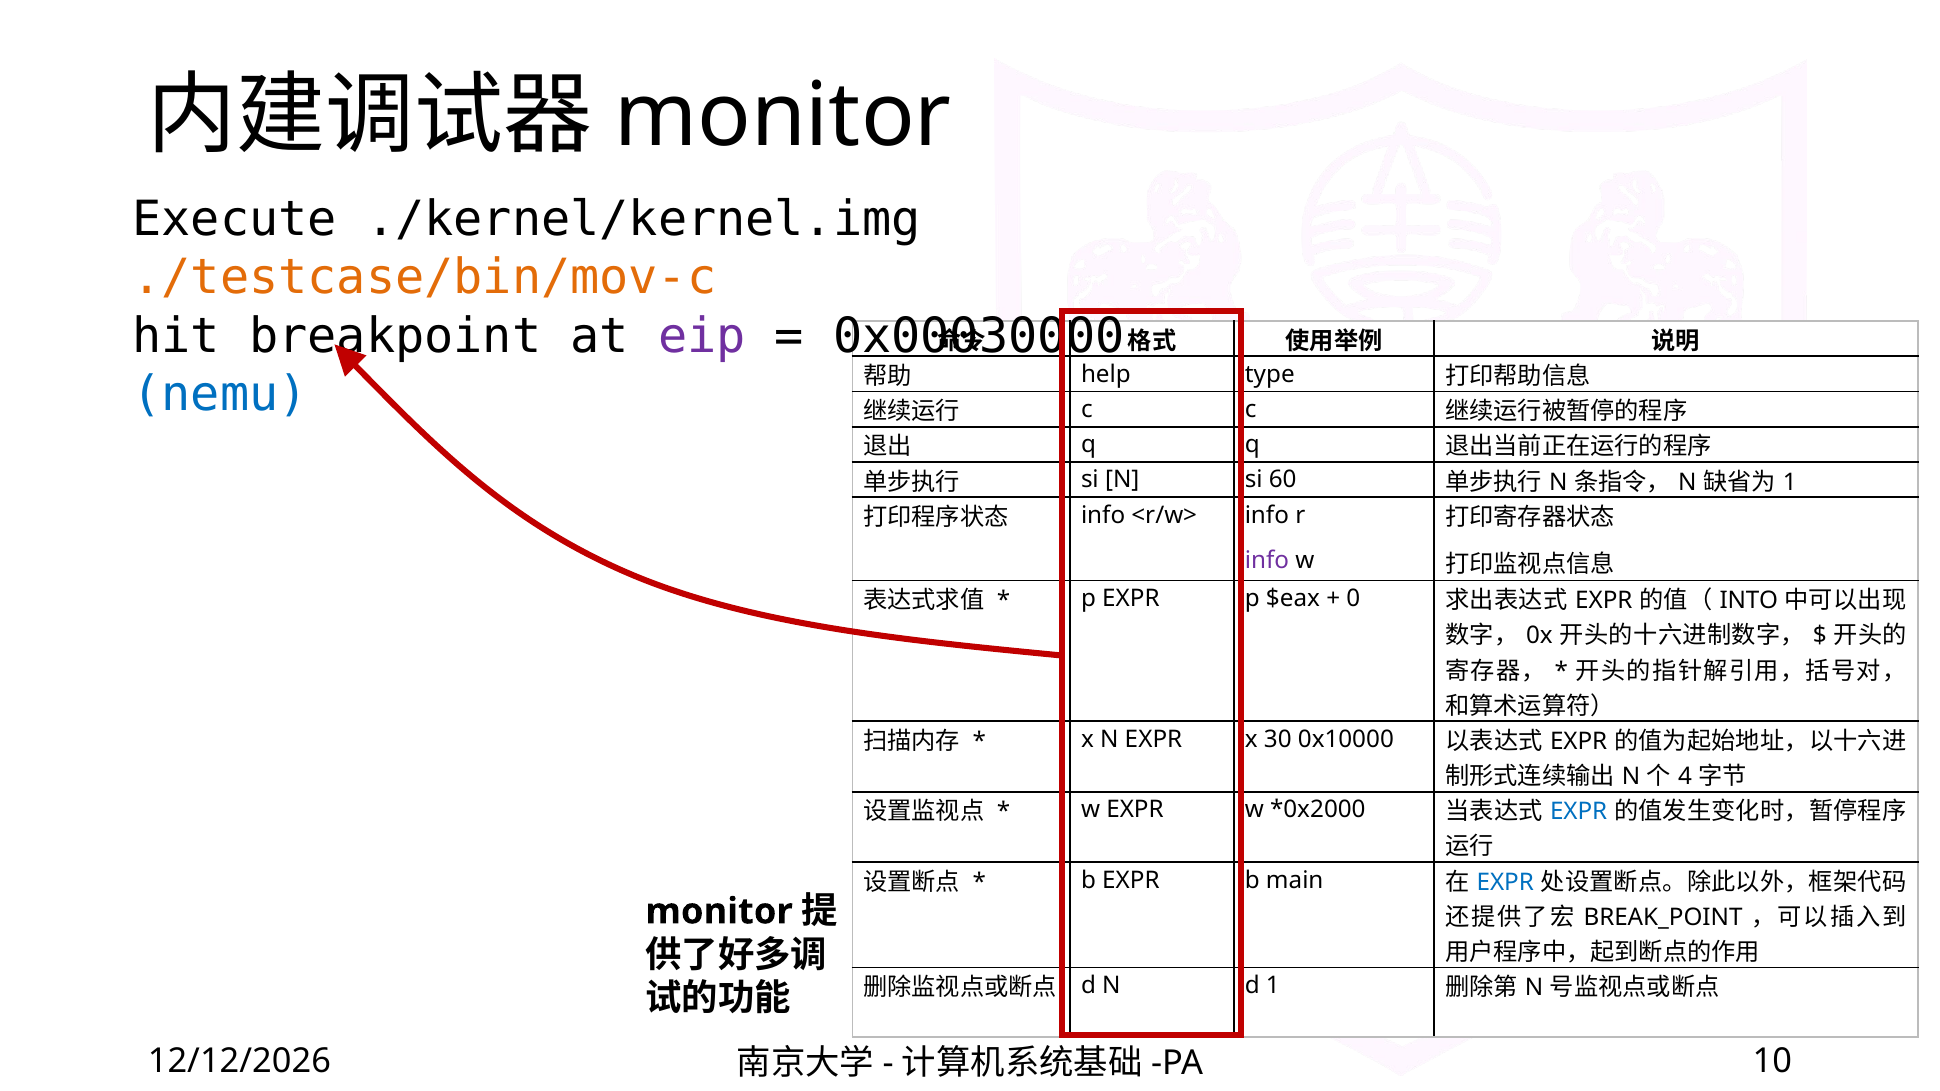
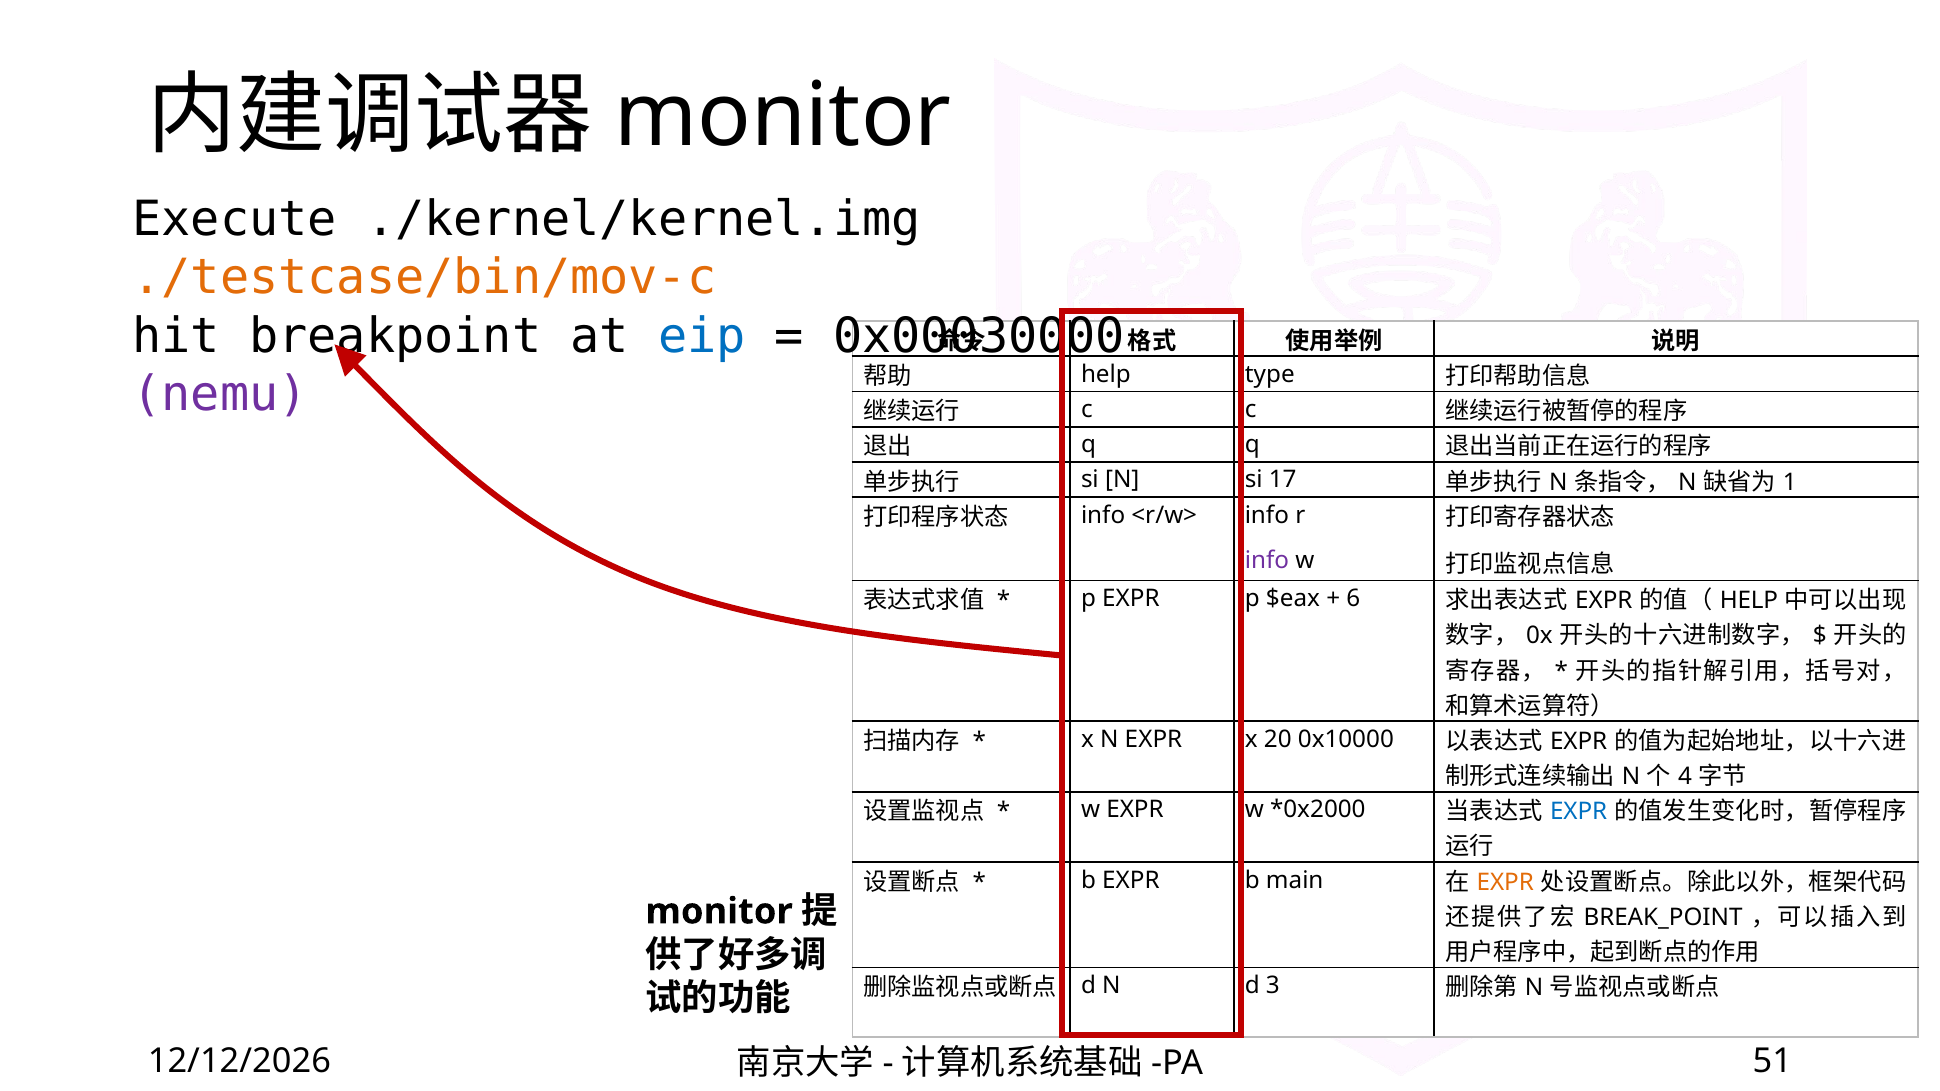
eip colour: purple -> blue (702, 336)
nemu colour: blue -> purple (220, 394)
60: 60 -> 17 (1283, 480)
0: 0 -> 6 (1353, 599)
INTO: INTO -> HELP (1749, 601)
30: 30 -> 20 (1278, 739)
EXPR colour: blue -> orange (1505, 882)
d 1: 1 -> 3 (1273, 986)
10: 10 -> 51 (1772, 1061)
